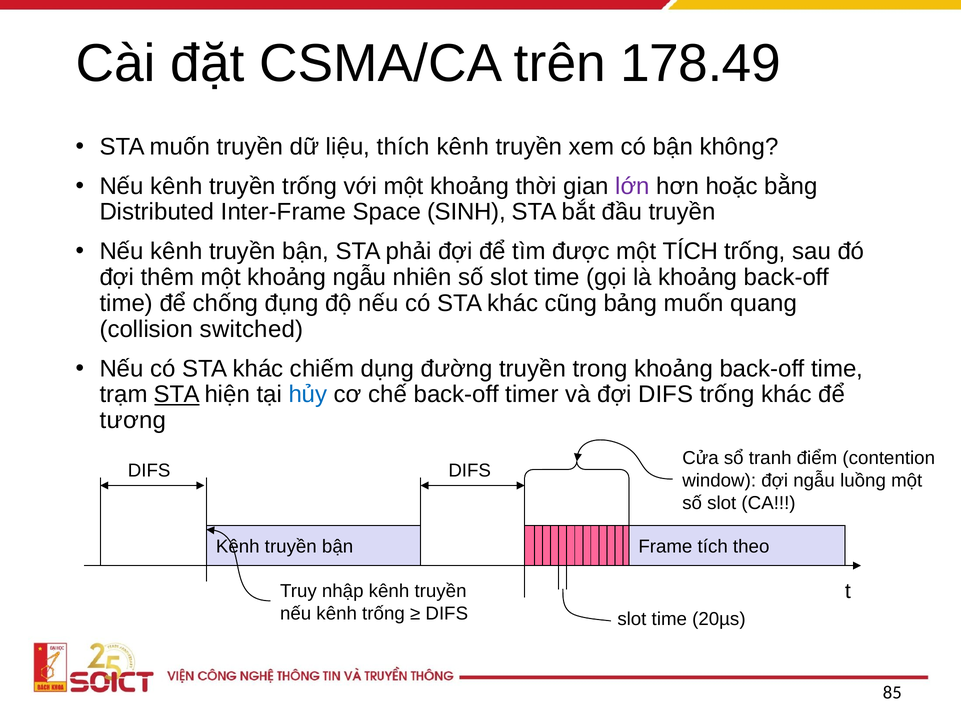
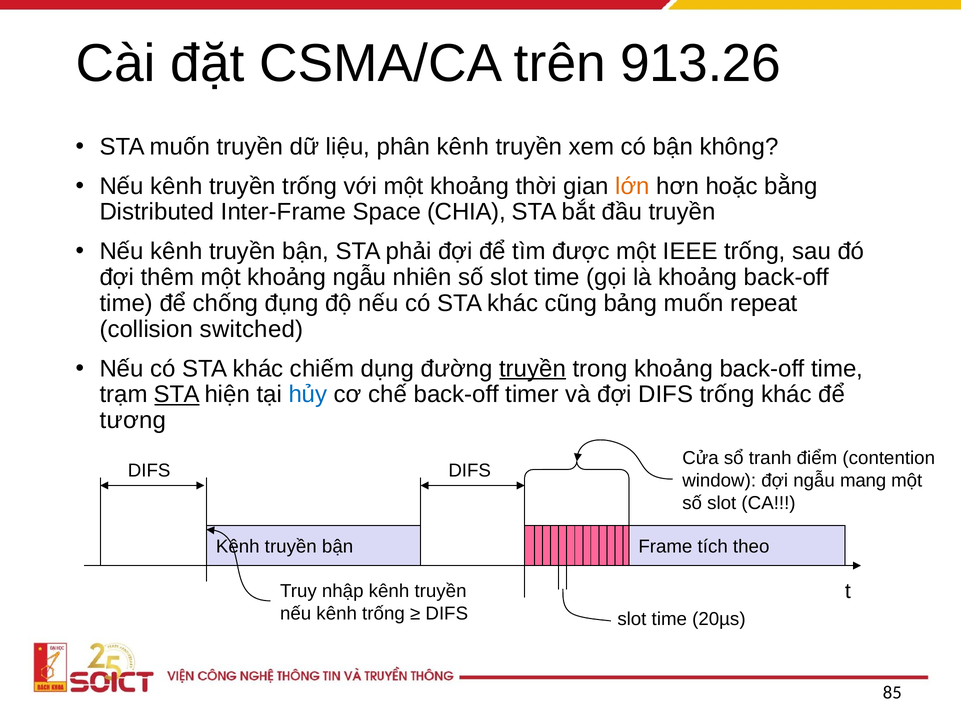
178.49: 178.49 -> 913.26 (700, 63)
thích: thích -> phân (403, 147)
lớn colour: purple -> orange (633, 186)
SINH: SINH -> CHIA (466, 212)
một TÍCH: TÍCH -> IEEE (690, 251)
quang: quang -> repeat (764, 303)
truyền underline: none -> present (533, 368)
luồng: luồng -> mang (863, 480)
